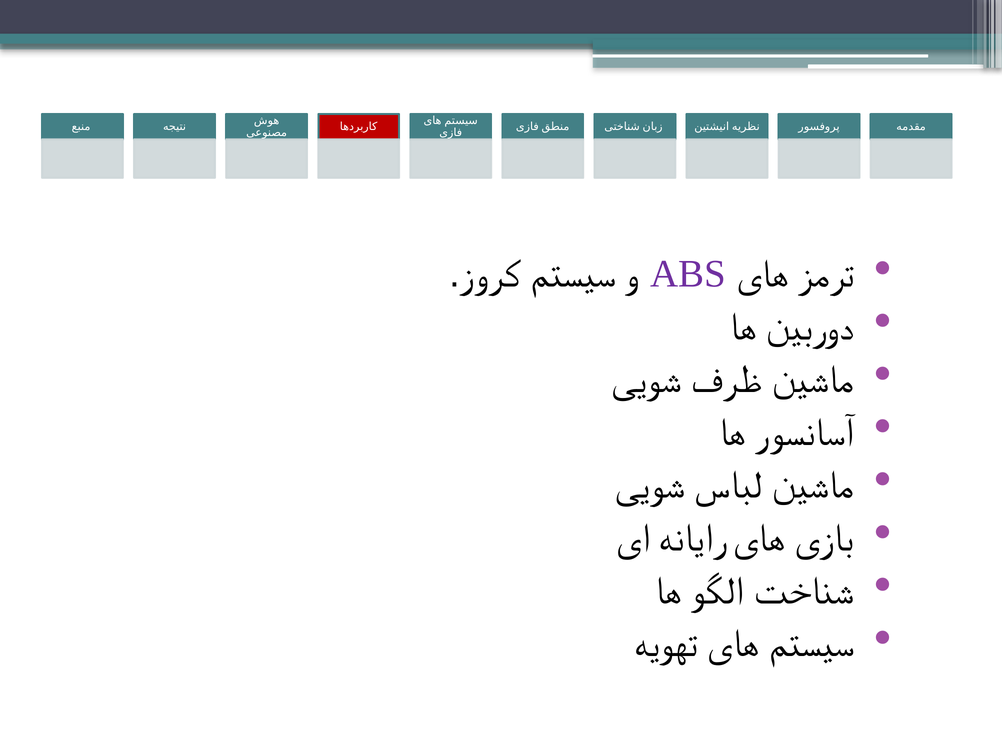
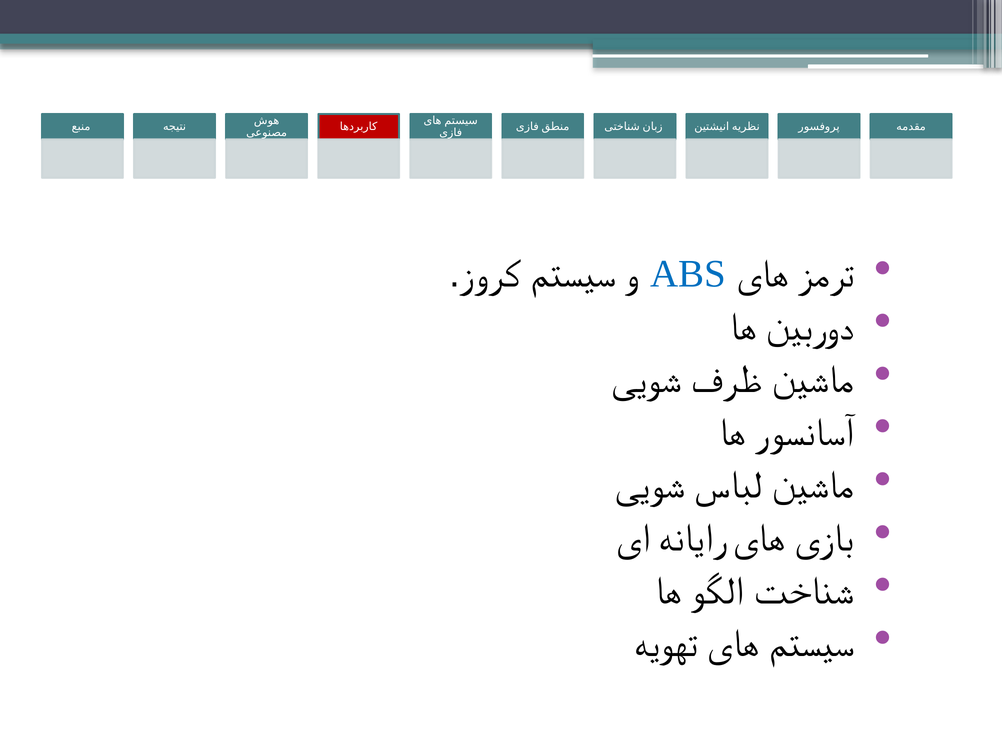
ABS colour: purple -> blue (688, 274)
